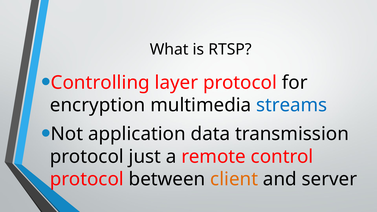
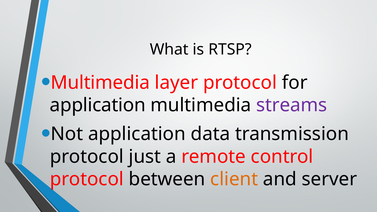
Controlling: Controlling -> Multimedia (100, 83)
encryption: encryption -> application (98, 105)
streams colour: blue -> purple (292, 105)
